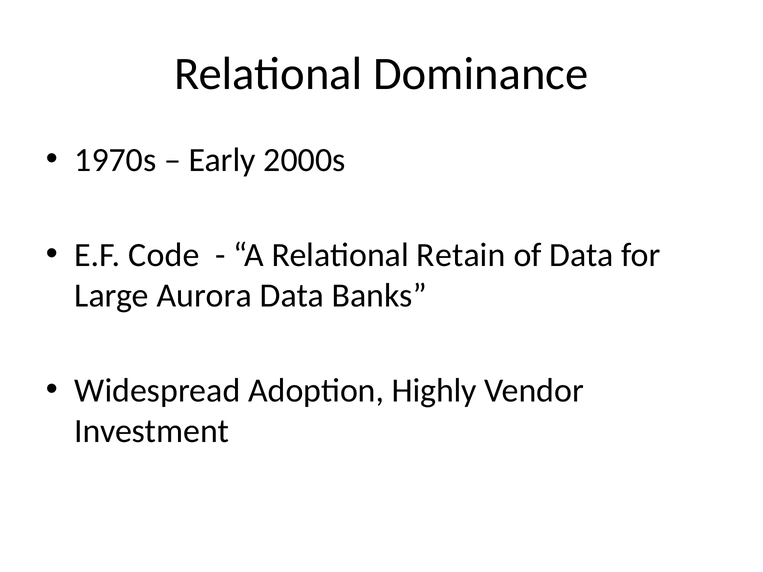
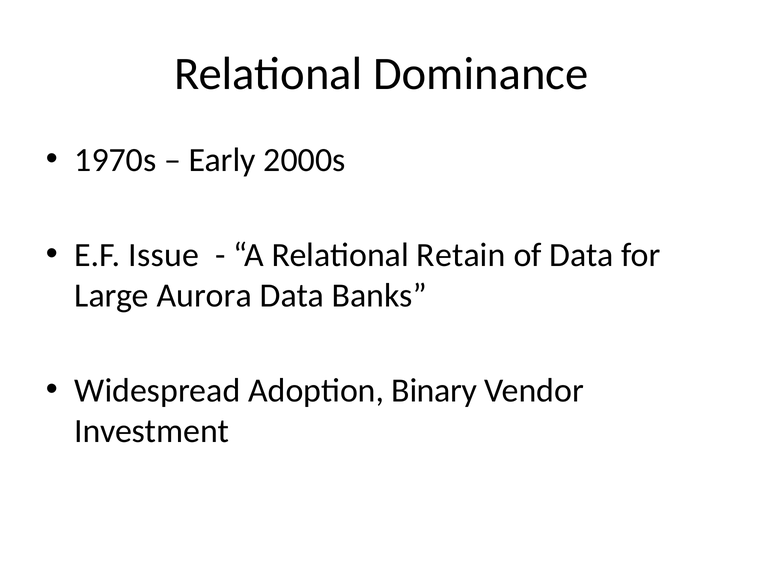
Code: Code -> Issue (164, 255)
Highly: Highly -> Binary (434, 391)
